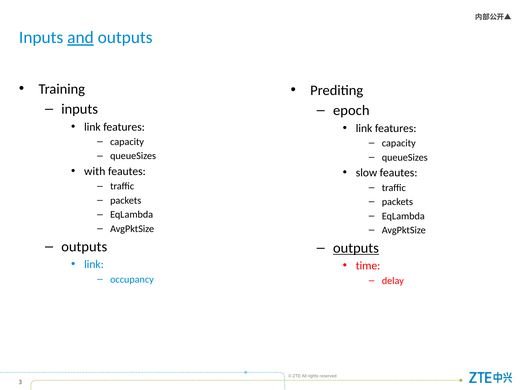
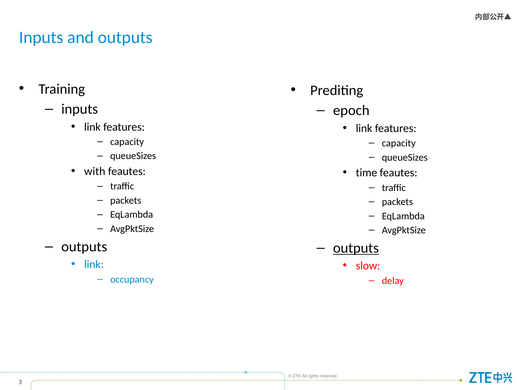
and underline: present -> none (80, 38)
slow: slow -> time (366, 173)
time: time -> slow (368, 266)
